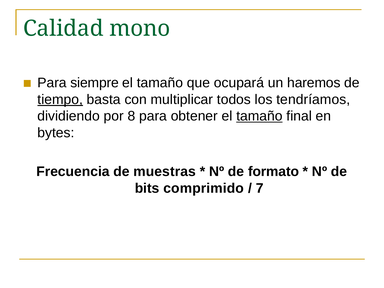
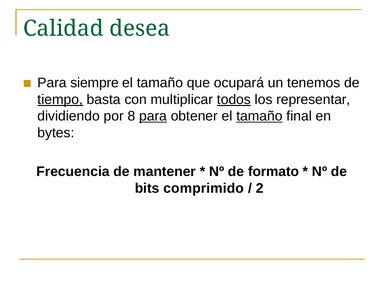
mono: mono -> desea (140, 29)
haremos: haremos -> tenemos (314, 83)
todos underline: none -> present (234, 99)
tendríamos: tendríamos -> representar (313, 99)
para underline: none -> present (153, 116)
muestras: muestras -> mantener (165, 172)
7: 7 -> 2 (260, 188)
